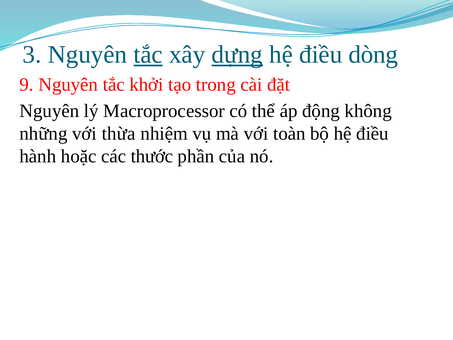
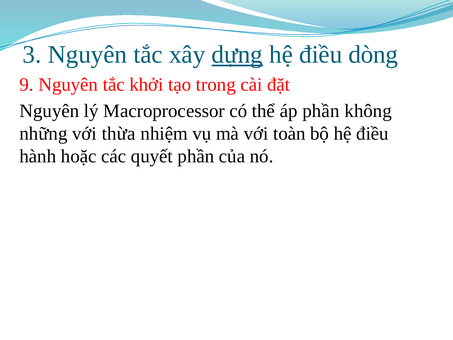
tắc underline: present -> none (148, 55)
áp động: động -> phần (321, 111)
thước: thước -> quyết (152, 156)
